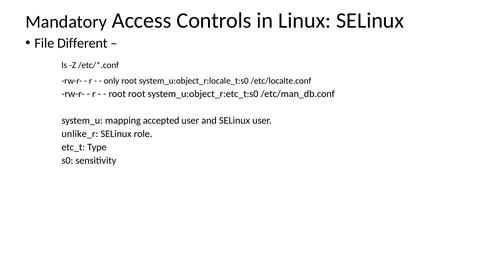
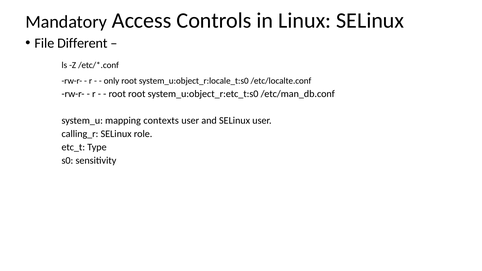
accepted: accepted -> contexts (161, 121)
unlike_r: unlike_r -> calling_r (80, 134)
